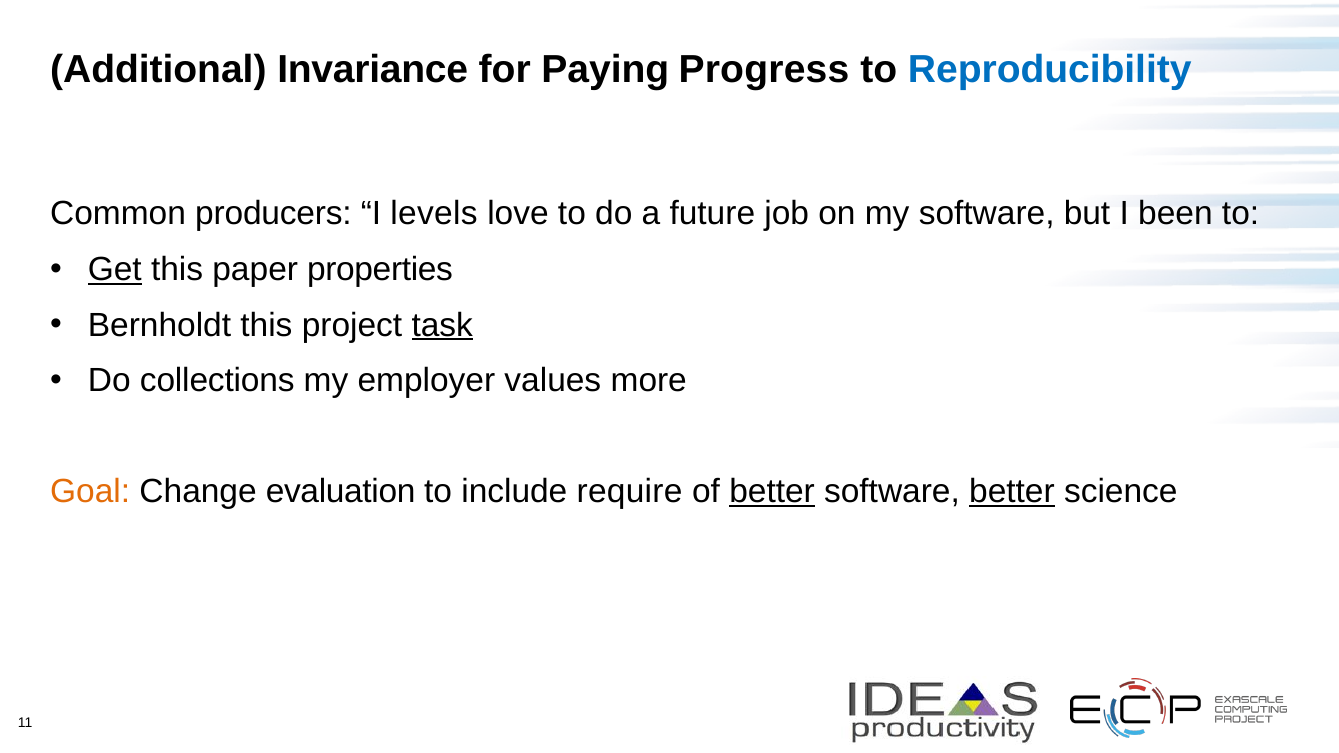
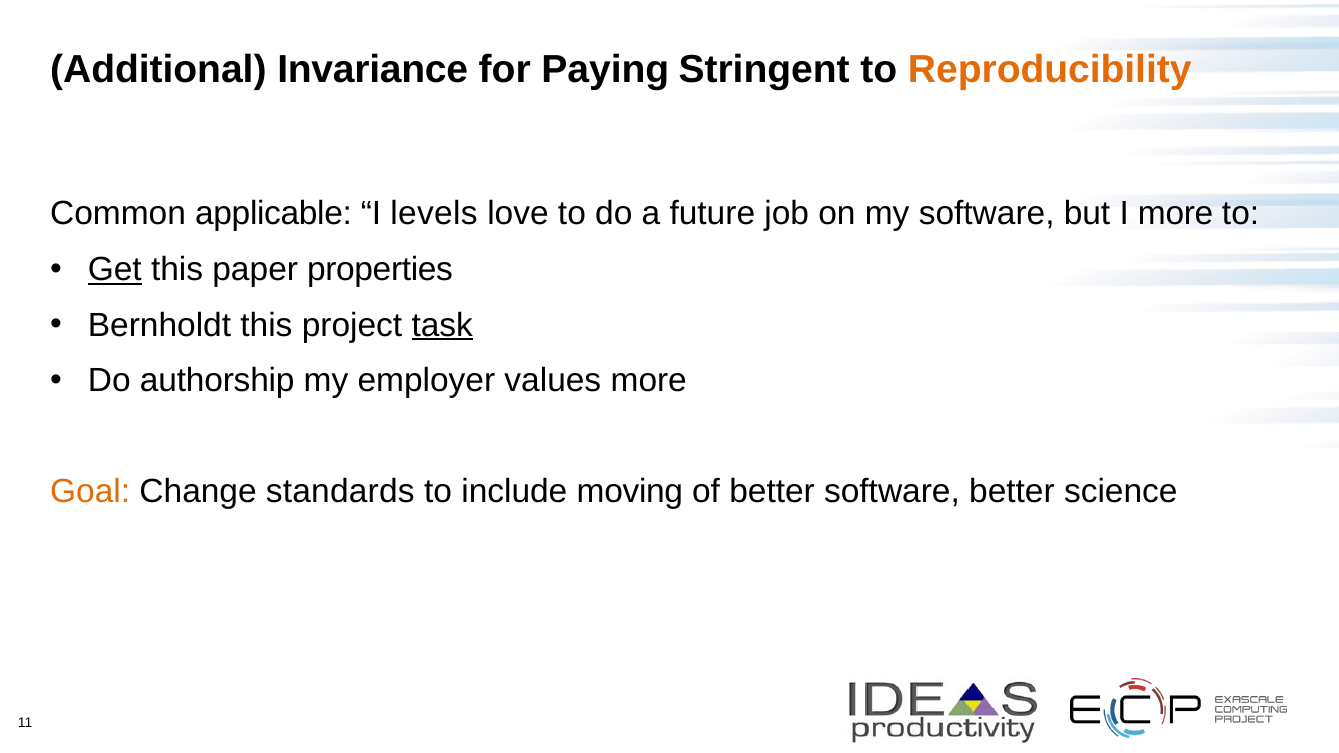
Progress: Progress -> Stringent (764, 69)
Reproducibility colour: blue -> orange (1050, 69)
producers: producers -> applicable (274, 214)
I been: been -> more (1176, 214)
collections: collections -> authorship (217, 381)
evaluation: evaluation -> standards (340, 492)
require: require -> moving (630, 492)
better underline: present -> none (772, 492)
better underline: present -> none (1012, 492)
